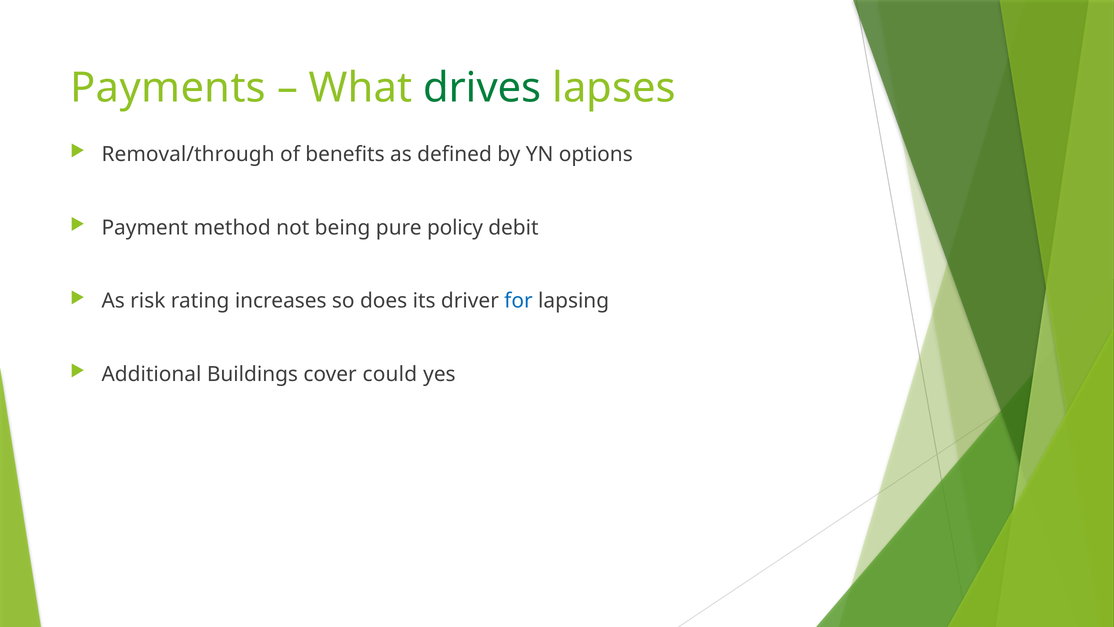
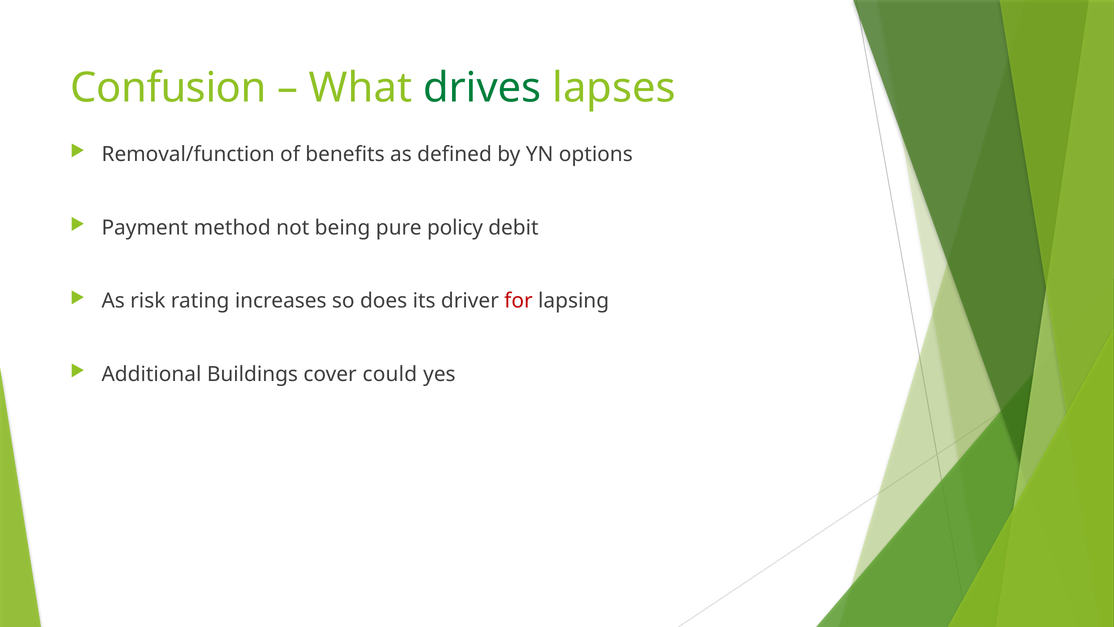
Payments: Payments -> Confusion (168, 88)
Removal/through: Removal/through -> Removal/function (188, 154)
for colour: blue -> red (518, 301)
